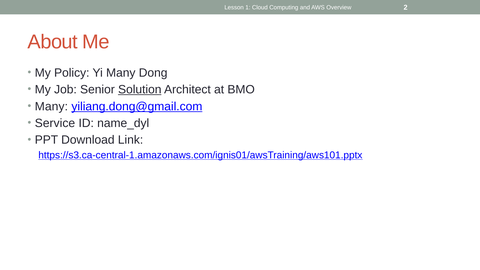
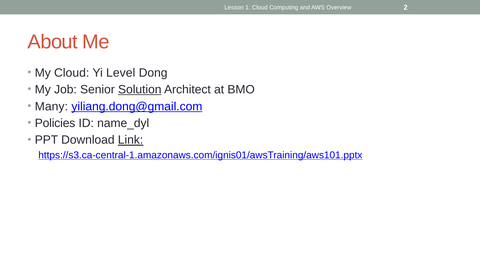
My Policy: Policy -> Cloud (72, 73)
Yi Many: Many -> Level (121, 73)
Service: Service -> Policies (55, 123)
Link underline: none -> present (131, 140)
